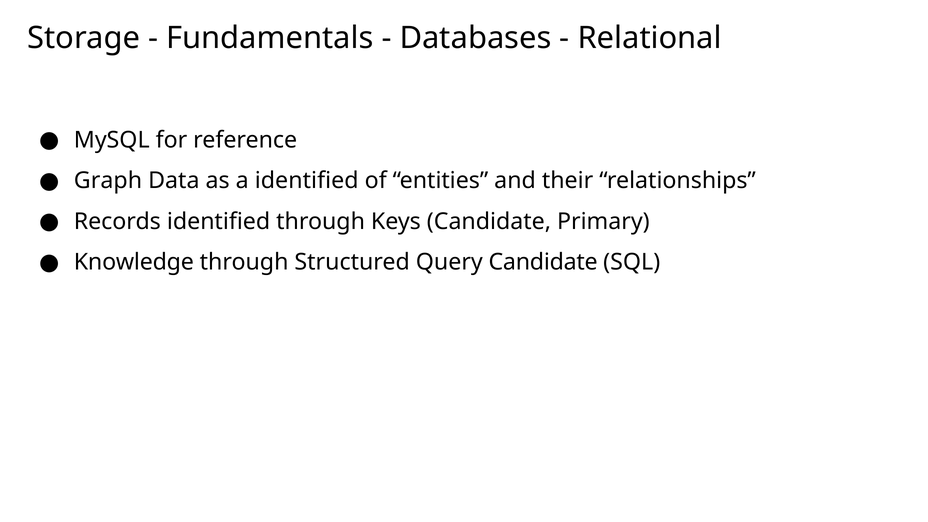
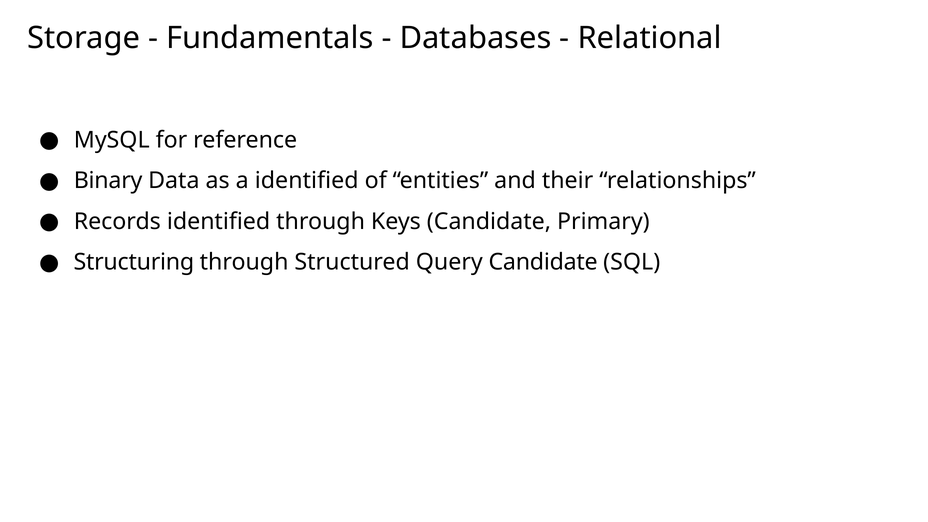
Graph: Graph -> Binary (108, 181)
Knowledge: Knowledge -> Structuring (134, 262)
